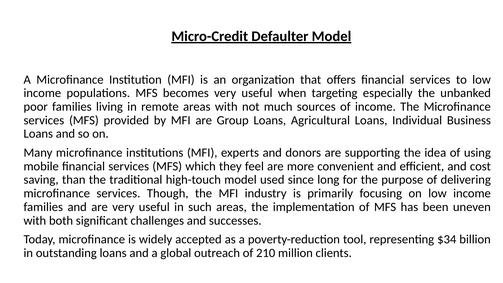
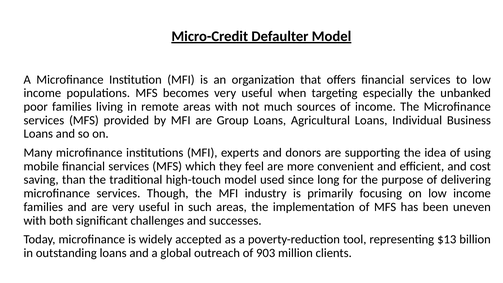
$34: $34 -> $13 (447, 239)
210: 210 -> 903 (266, 253)
